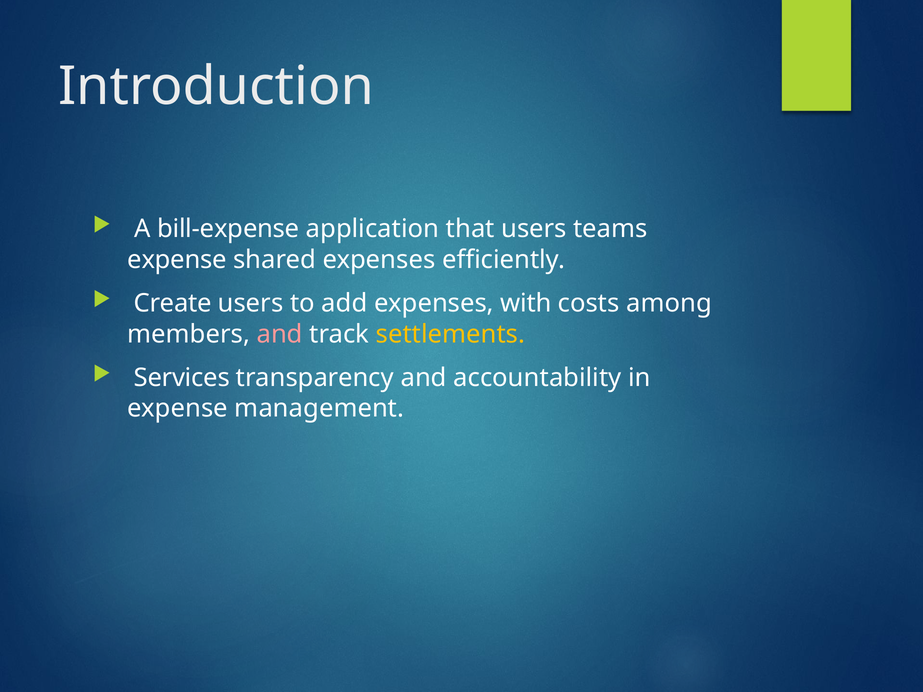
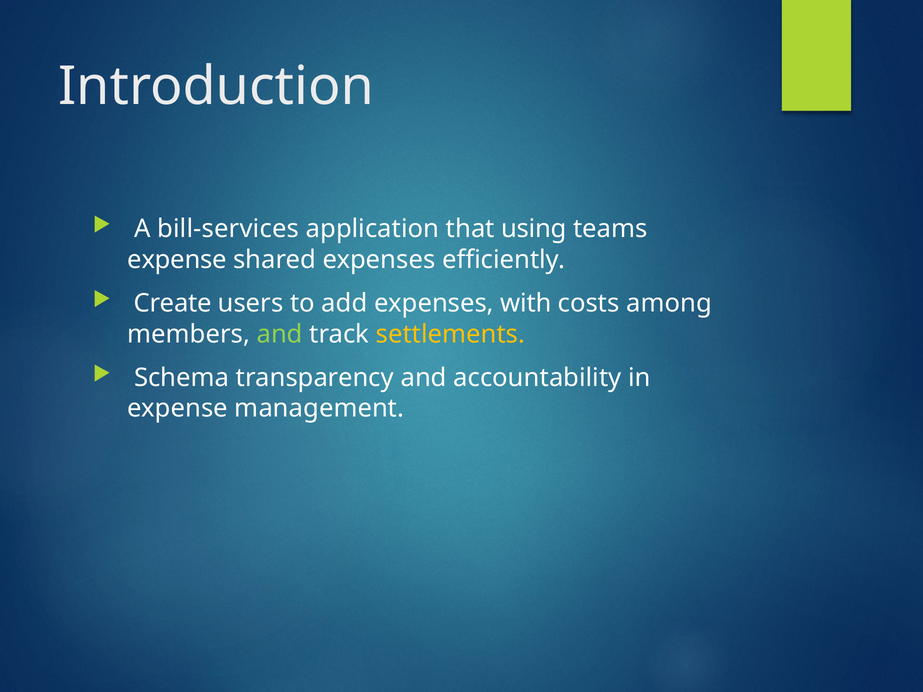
bill-expense: bill-expense -> bill-services (228, 229)
that users: users -> using (534, 229)
and colour: pink -> light green (280, 334)
Services: Services -> Schema (182, 378)
